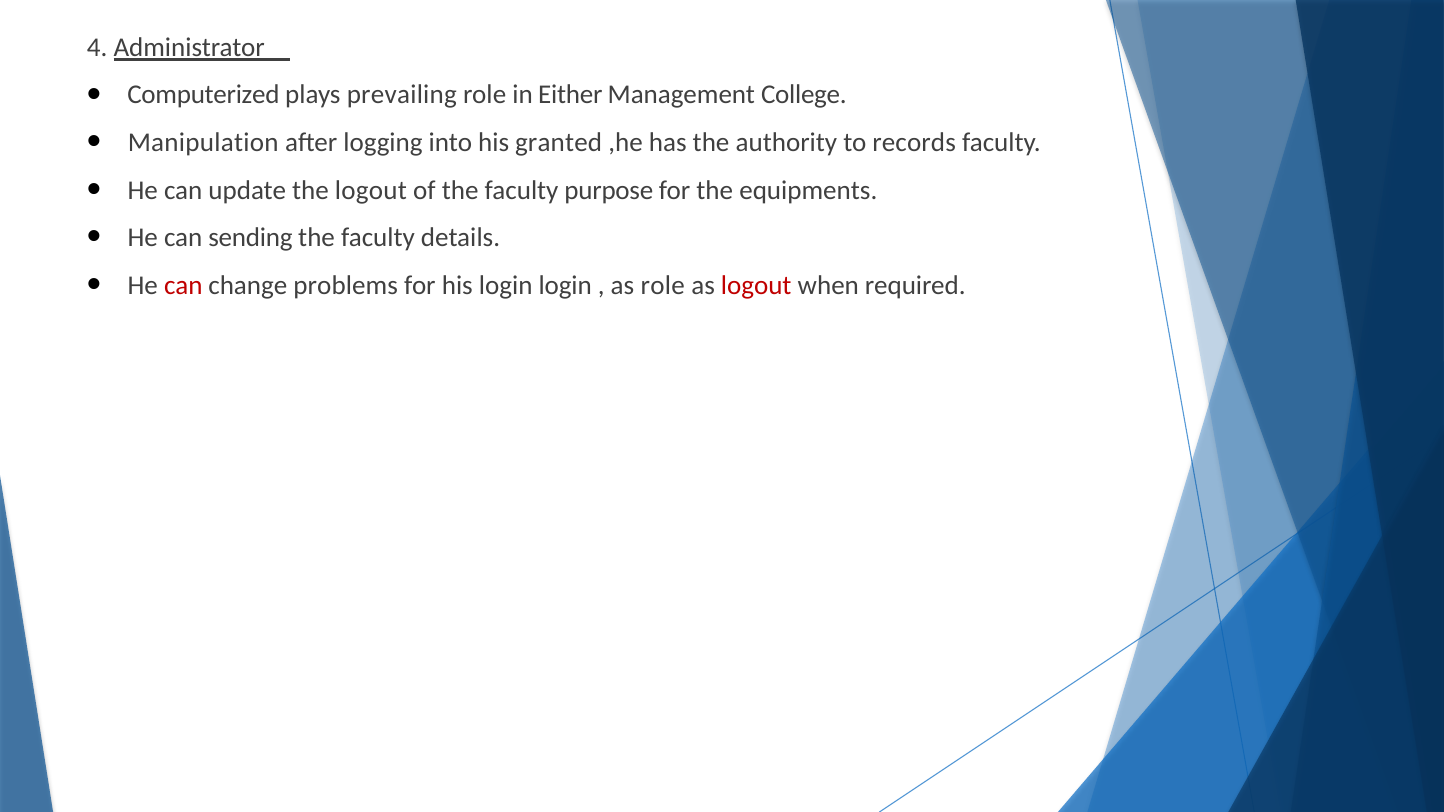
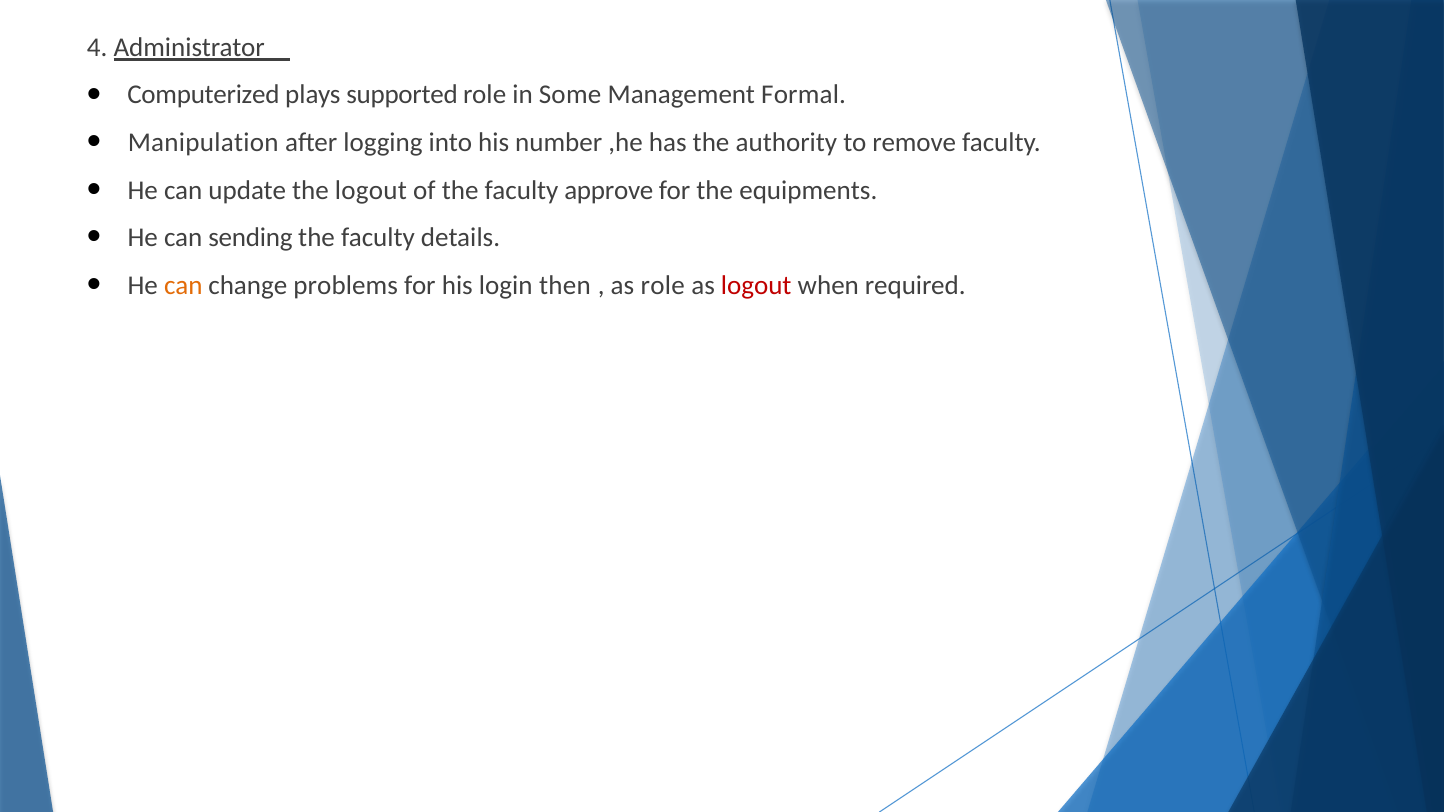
prevailing: prevailing -> supported (402, 95)
Either: Either -> Some (570, 95)
College: College -> Formal (804, 95)
granted: granted -> number (559, 143)
records: records -> remove (914, 143)
purpose: purpose -> approve (609, 190)
can colour: red -> orange (183, 285)
login login: login -> then (565, 285)
